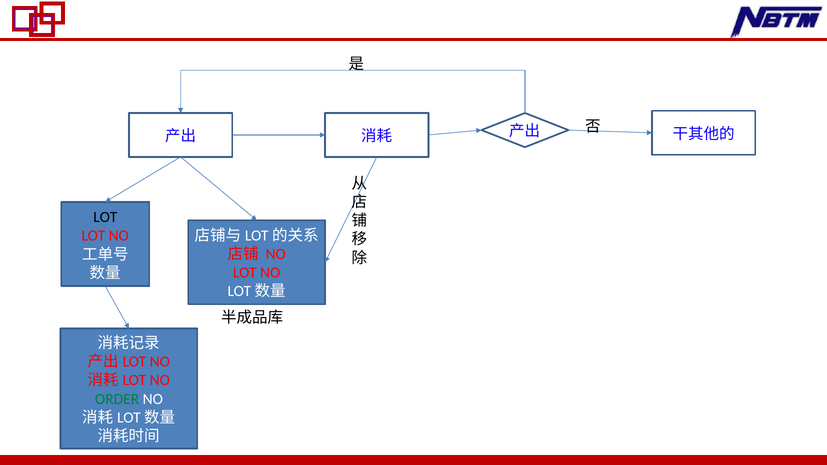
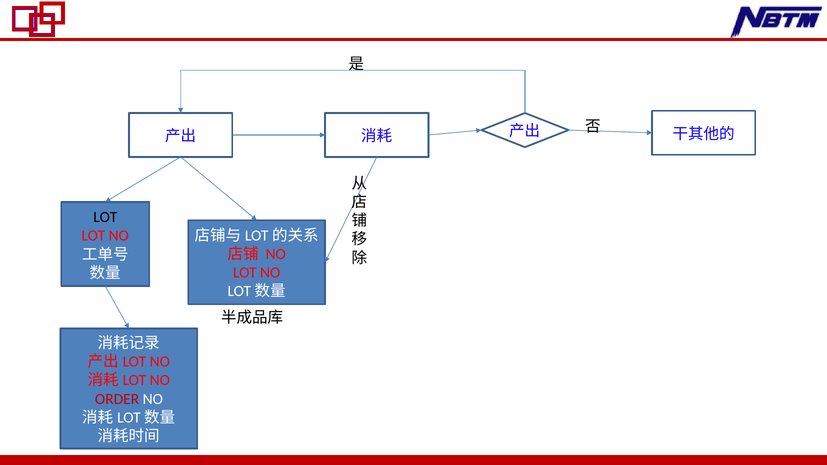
ORDER colour: green -> red (117, 399)
